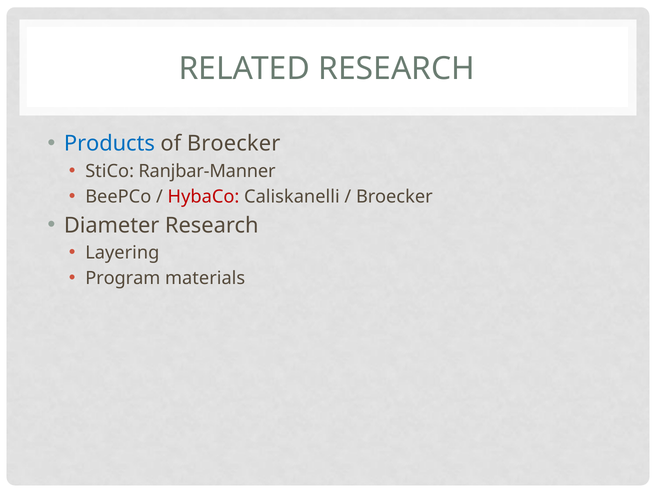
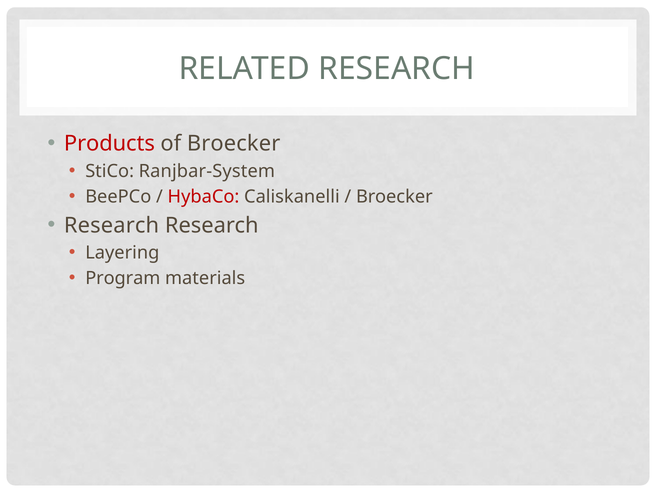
Products colour: blue -> red (109, 144)
Ranjbar-Manner: Ranjbar-Manner -> Ranjbar-System (207, 171)
Diameter: Diameter -> Research (112, 225)
